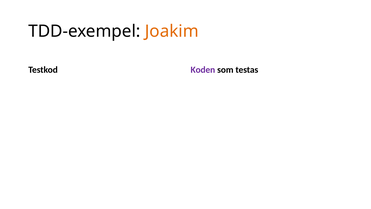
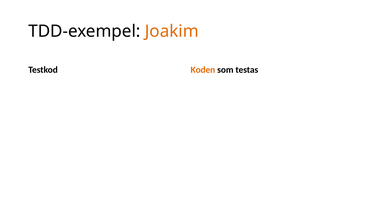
Koden colour: purple -> orange (203, 70)
